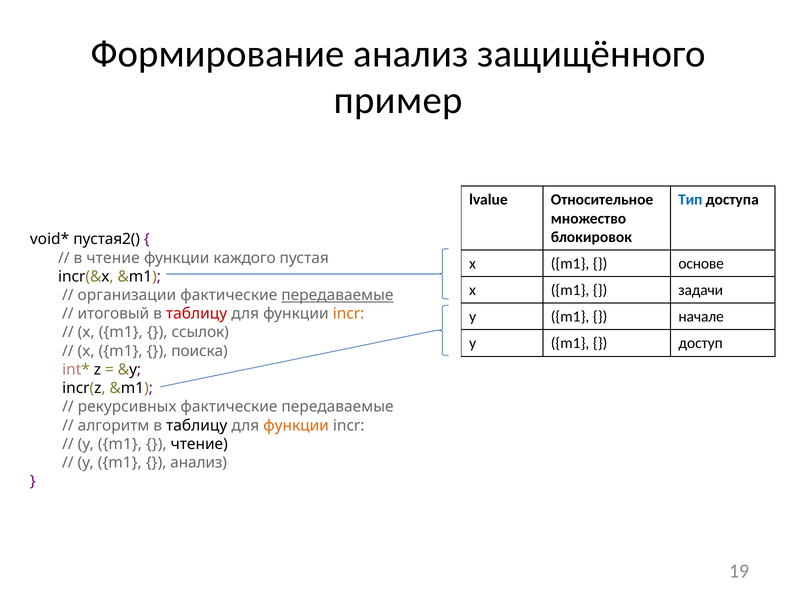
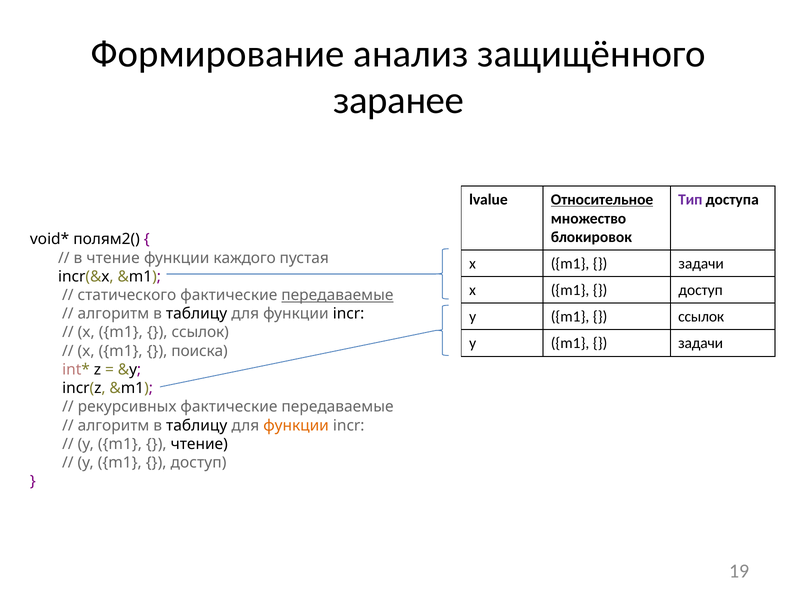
пример: пример -> заранее (399, 100)
Относительное underline: none -> present (602, 200)
Тип colour: blue -> purple (690, 200)
пустая2(: пустая2( -> полям2( (107, 239)
основе: основе -> задачи (701, 263)
задачи: задачи -> доступ (701, 290)
организации: организации -> статического (127, 295)
итоговый: итоговый -> алгоритм (113, 314)
таблицу colour: red -> black (197, 314)
incr colour: orange -> black (349, 314)
начале: начале -> ссылок (701, 317)
доступ: доступ -> задачи (701, 343)
анализ: анализ -> доступ (198, 462)
